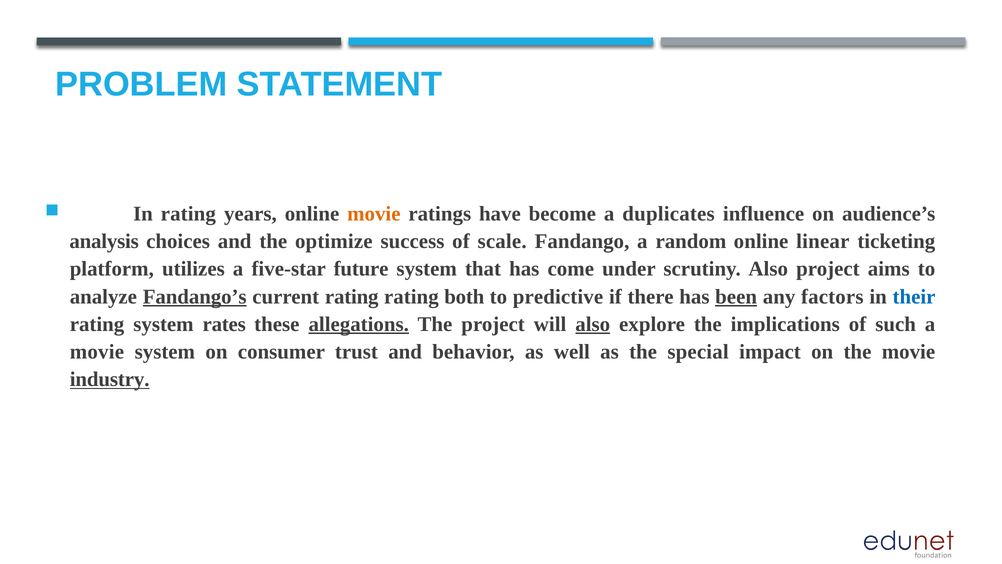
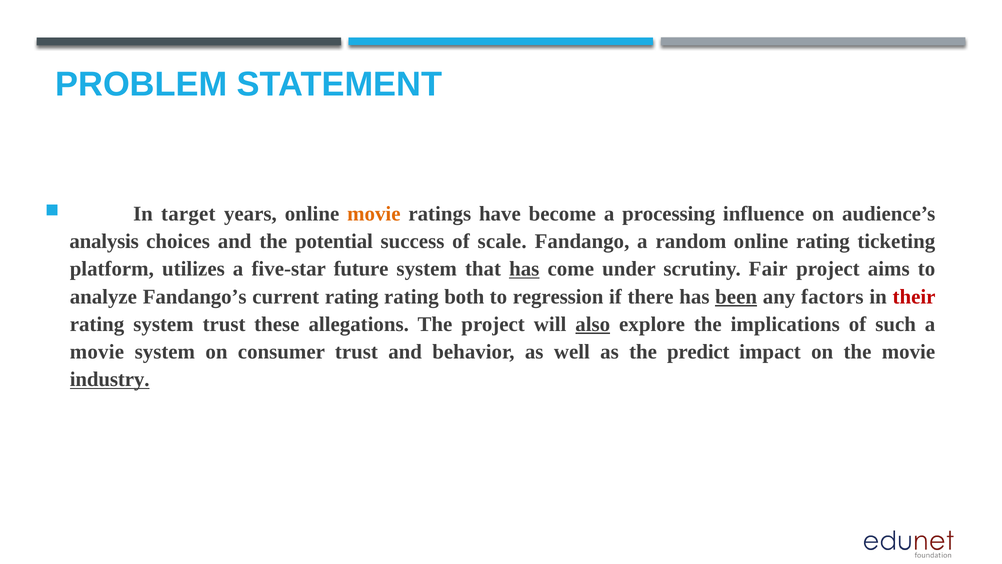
In rating: rating -> target (188, 214)
duplicates: duplicates -> processing (669, 214)
optimize: optimize -> potential (334, 241)
online linear: linear -> rating (823, 241)
has underline: none -> present (524, 269)
scrutiny Also: Also -> Fair (768, 269)
Fandango’s underline: present -> none (195, 296)
predictive: predictive -> regression (558, 296)
their colour: blue -> red (914, 296)
system rates: rates -> trust (224, 324)
allegations underline: present -> none (359, 324)
special: special -> predict (698, 352)
